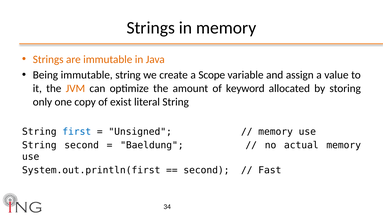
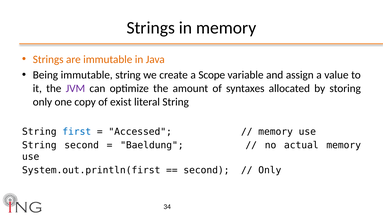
JVM colour: orange -> purple (75, 88)
keyword: keyword -> syntaxes (245, 88)
Unsigned: Unsigned -> Accessed (140, 131)
Fast: Fast -> Only (270, 170)
